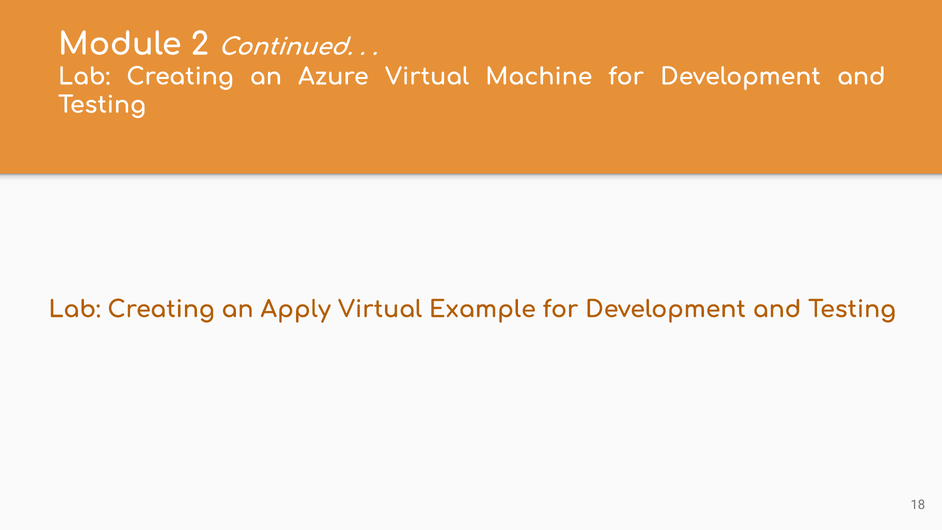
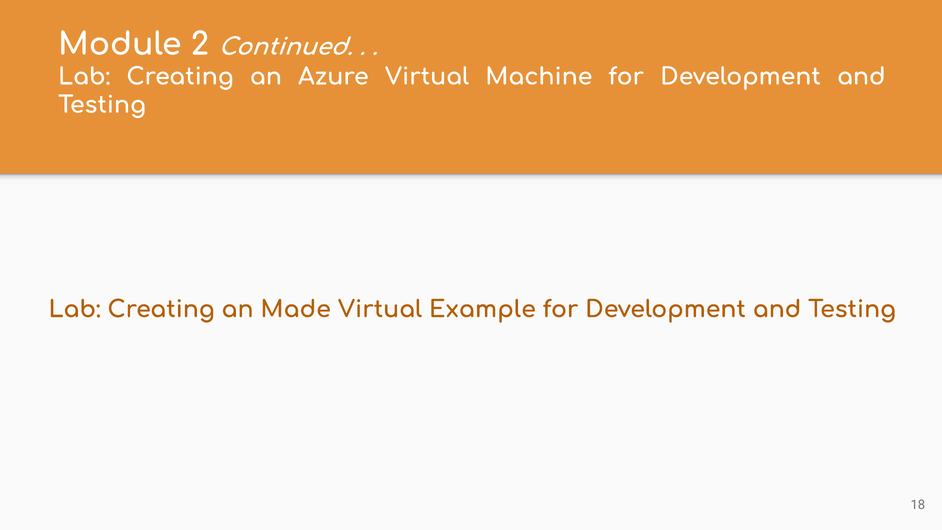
Apply: Apply -> Made (296, 309)
